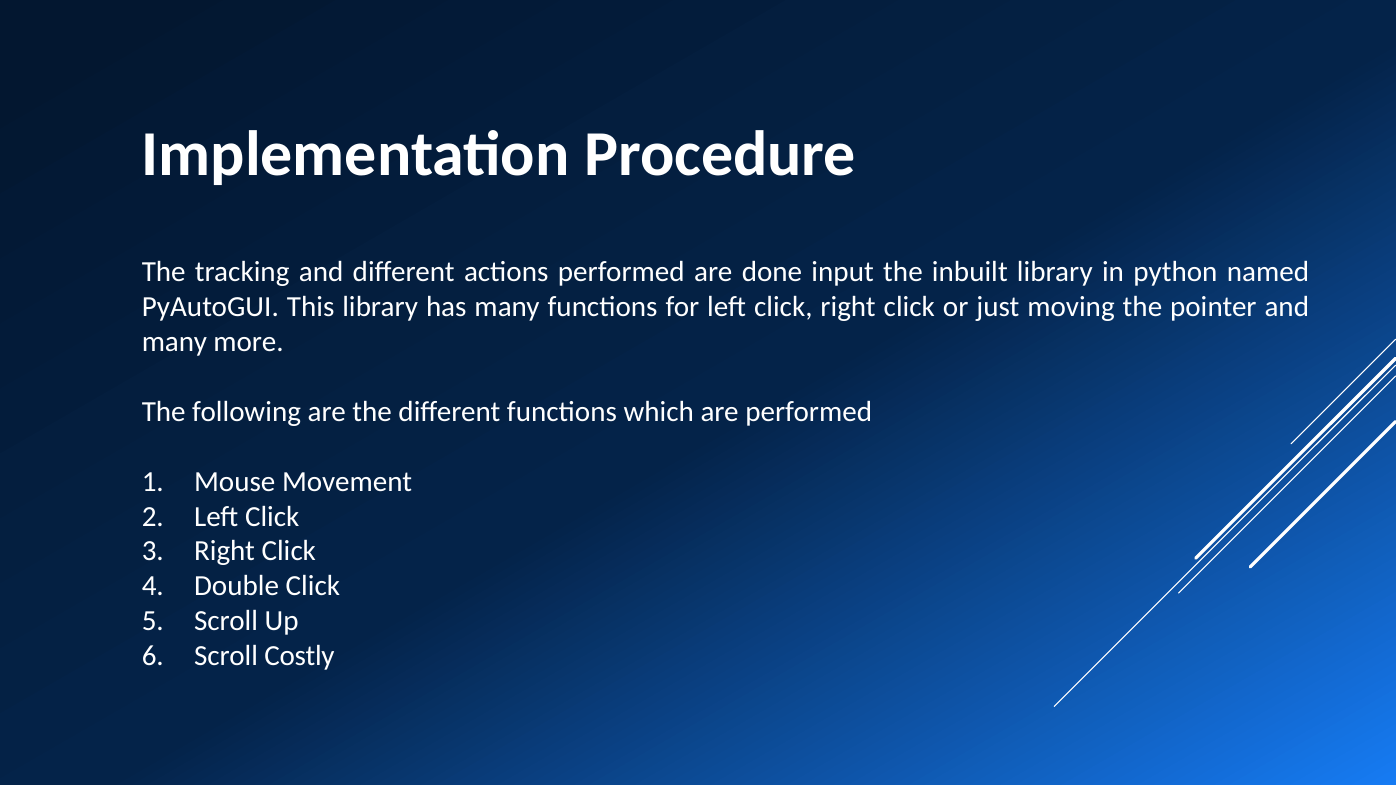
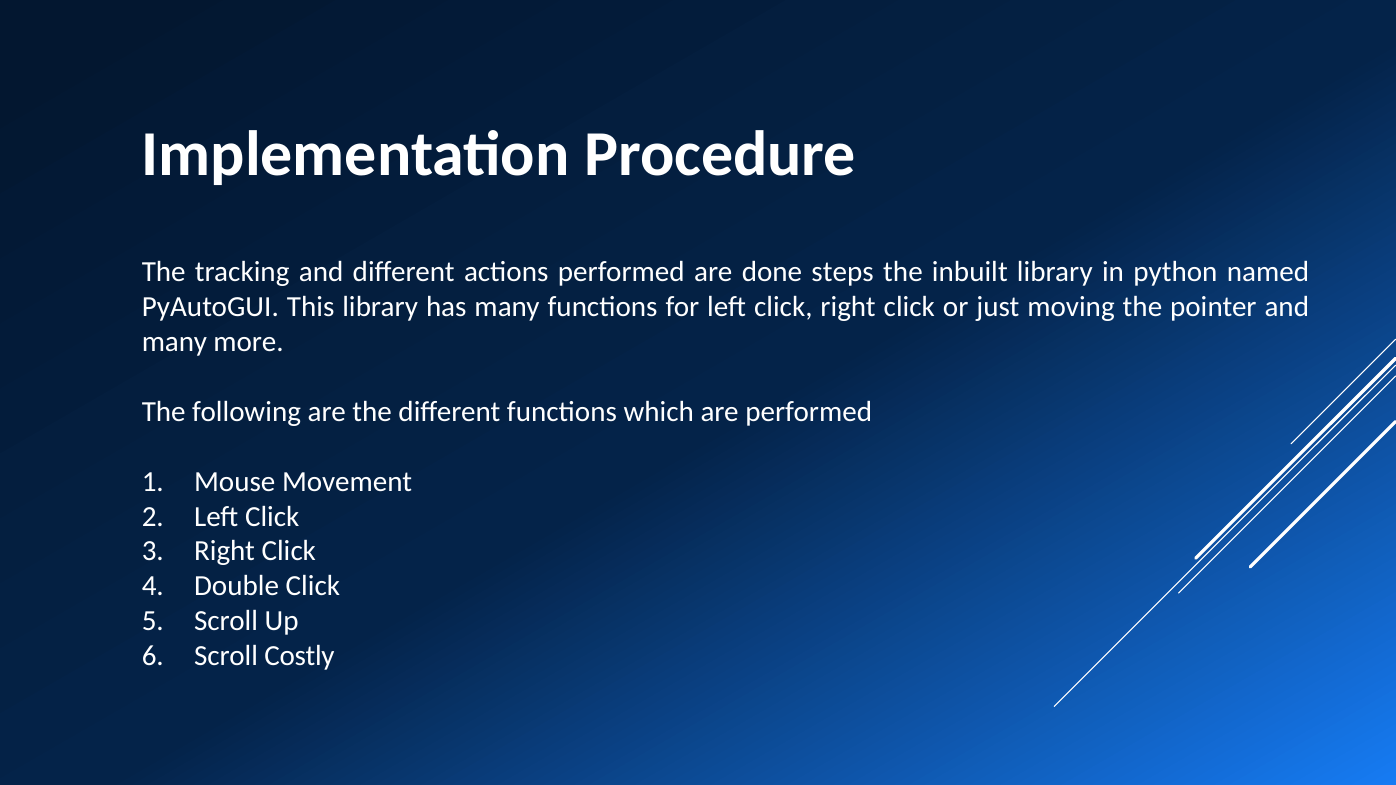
input: input -> steps (843, 272)
